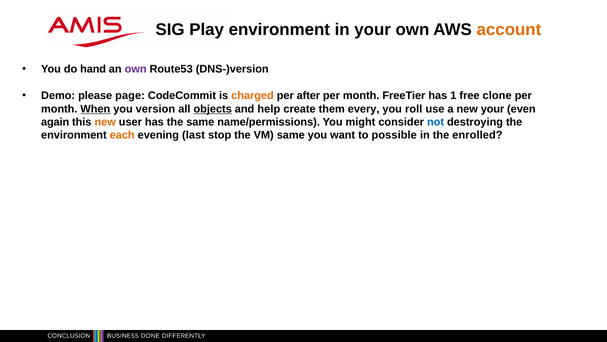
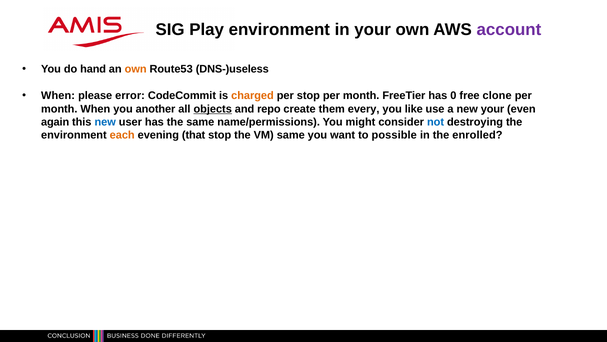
account colour: orange -> purple (509, 30)
own colour: purple -> orange (136, 69)
DNS-)version: DNS-)version -> DNS-)useless (232, 69)
Demo: Demo -> When (58, 96)
page: page -> error (130, 96)
per after: after -> stop (308, 96)
1: 1 -> 0 (453, 96)
When underline: present -> none (95, 109)
version: version -> another (156, 109)
help: help -> repo (269, 109)
roll: roll -> like (414, 109)
new colour: orange -> blue (105, 122)
last: last -> that (194, 135)
